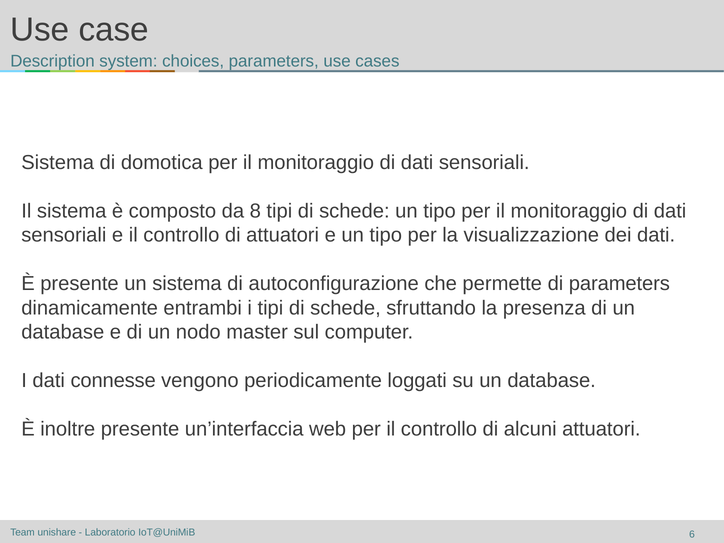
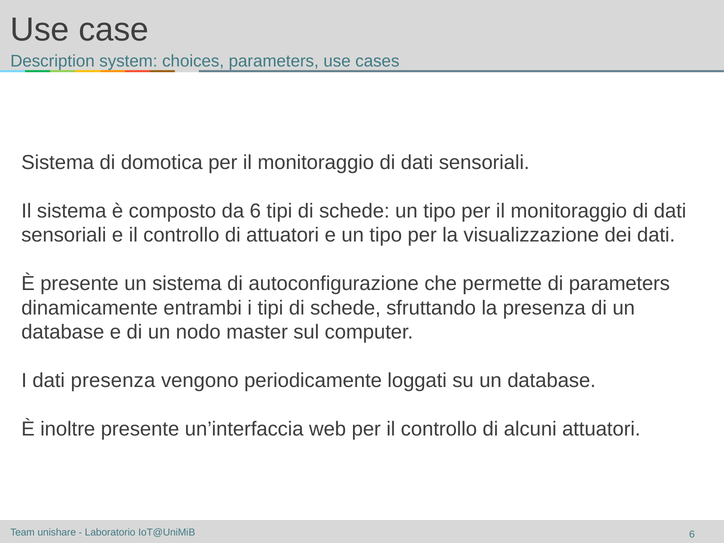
da 8: 8 -> 6 (255, 211)
dati connesse: connesse -> presenza (113, 381)
